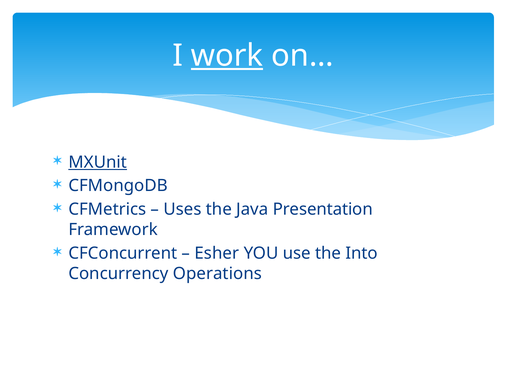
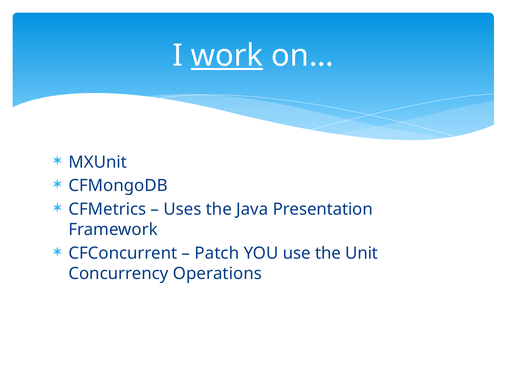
MXUnit underline: present -> none (98, 162)
Esher: Esher -> Patch (217, 253)
Into: Into -> Unit (362, 253)
